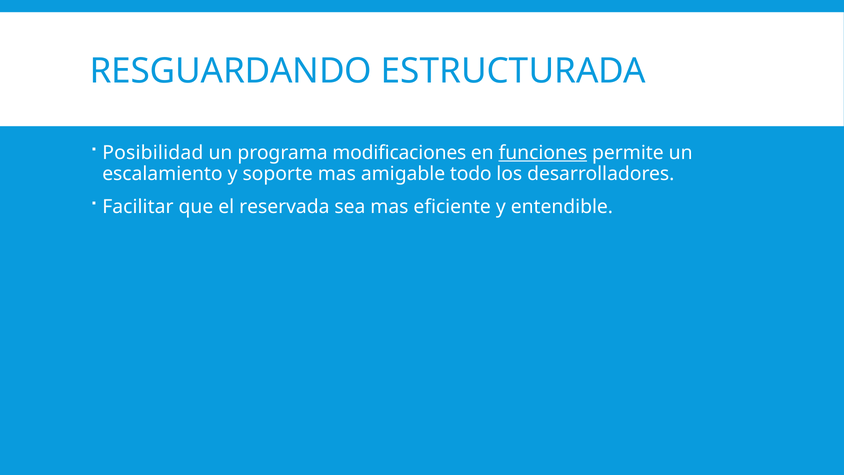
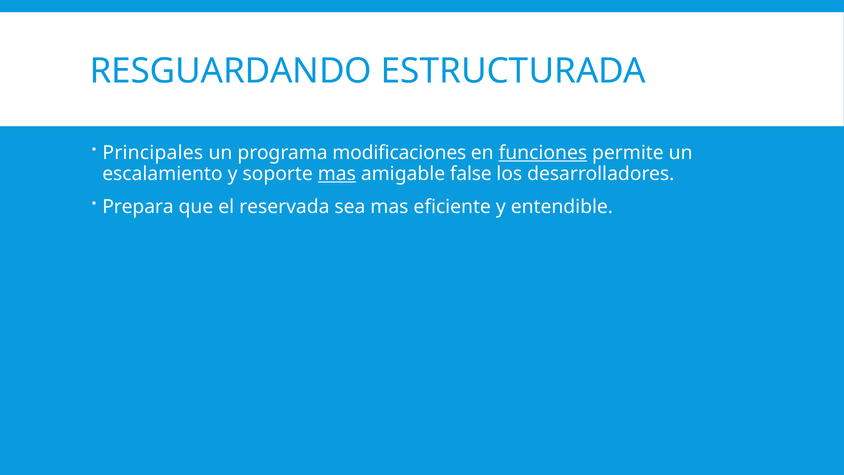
Posibilidad: Posibilidad -> Principales (153, 153)
mas underline: none -> present (337, 174)
todo: todo -> false (471, 174)
Facilitar: Facilitar -> Prepara (138, 207)
